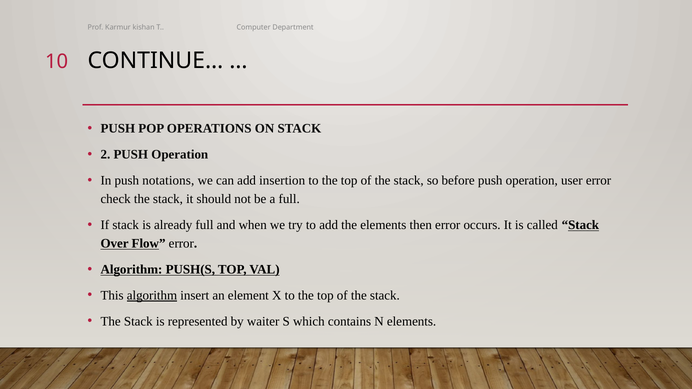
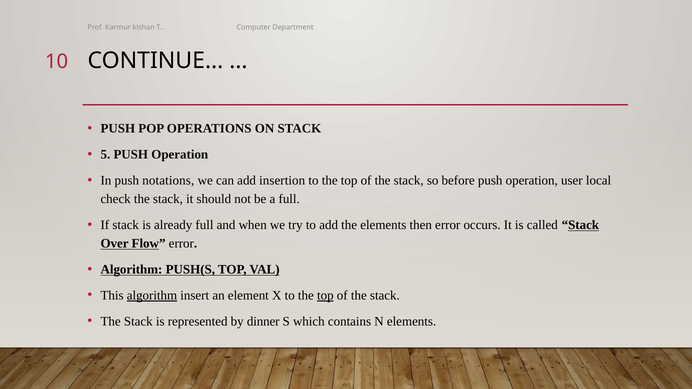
2: 2 -> 5 (105, 155)
user error: error -> local (599, 181)
top underline: none -> present (325, 296)
waiter: waiter -> dinner (263, 321)
